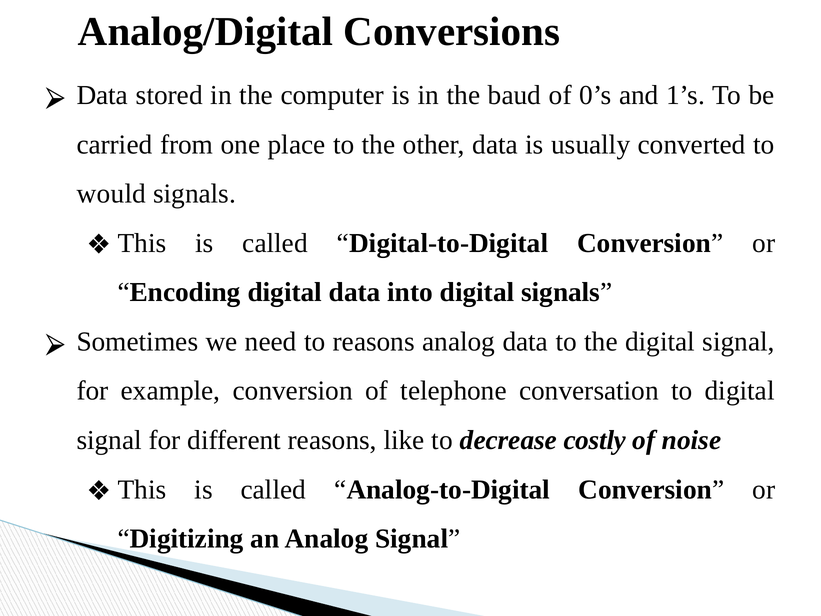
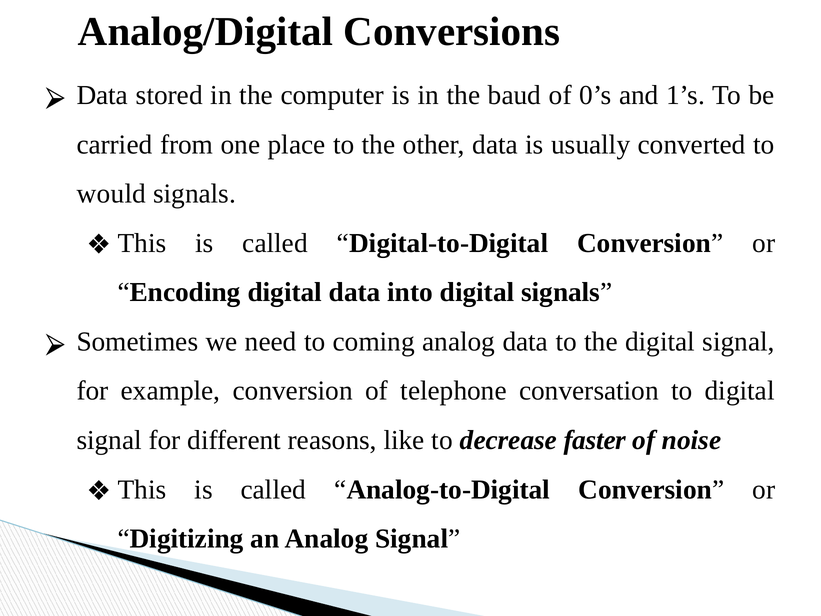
to reasons: reasons -> coming (374, 342)
costly: costly -> faster (595, 440)
